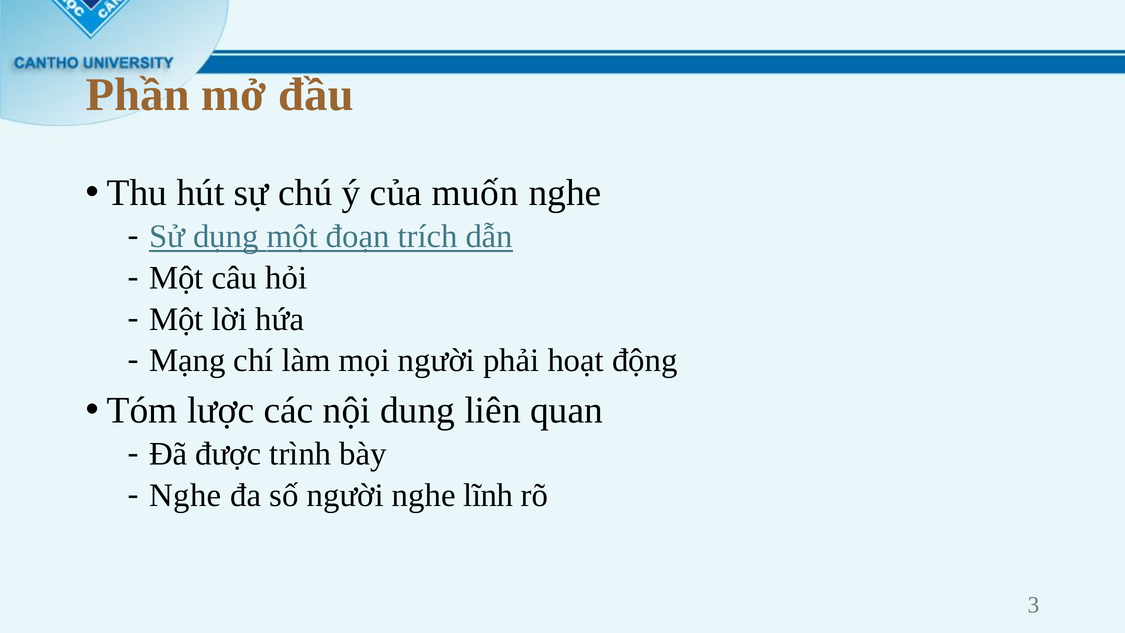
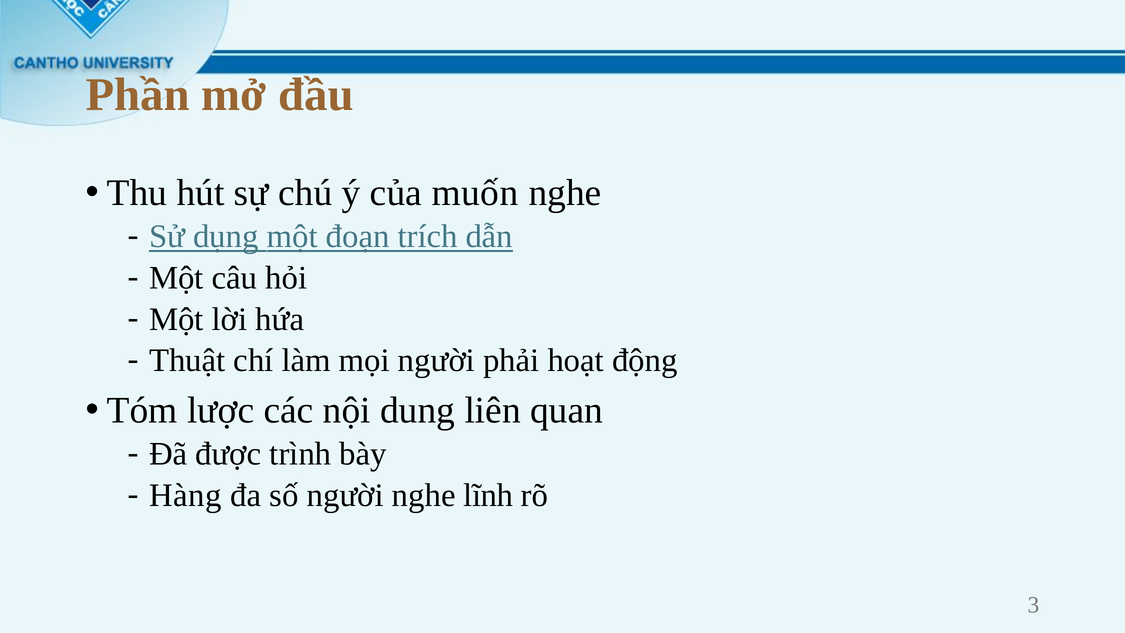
Mạng: Mạng -> Thuật (187, 360)
Nghe: Nghe -> Hàng (185, 495)
